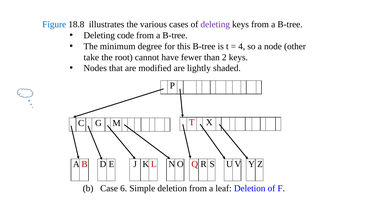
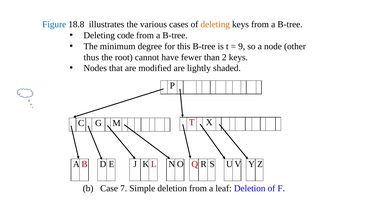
deleting colour: purple -> orange (215, 24)
4: 4 -> 9 (242, 46)
take: take -> thus (91, 57)
6: 6 -> 7 (124, 189)
